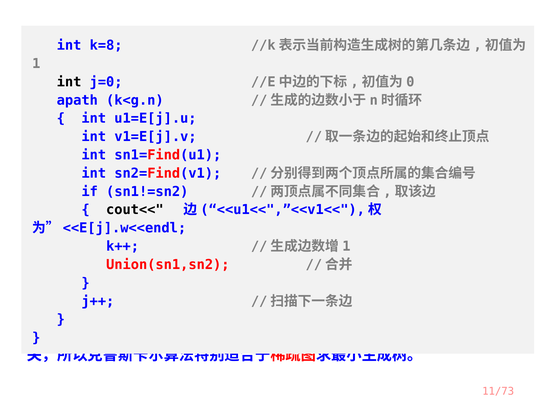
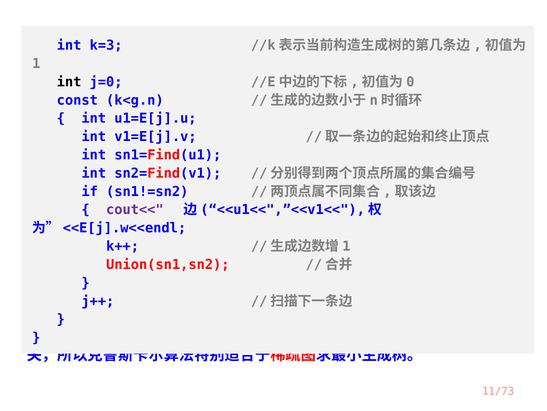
k=8: k=8 -> k=3 (106, 45)
apath: apath -> const (77, 100)
cout<< colour: black -> purple (135, 209)
